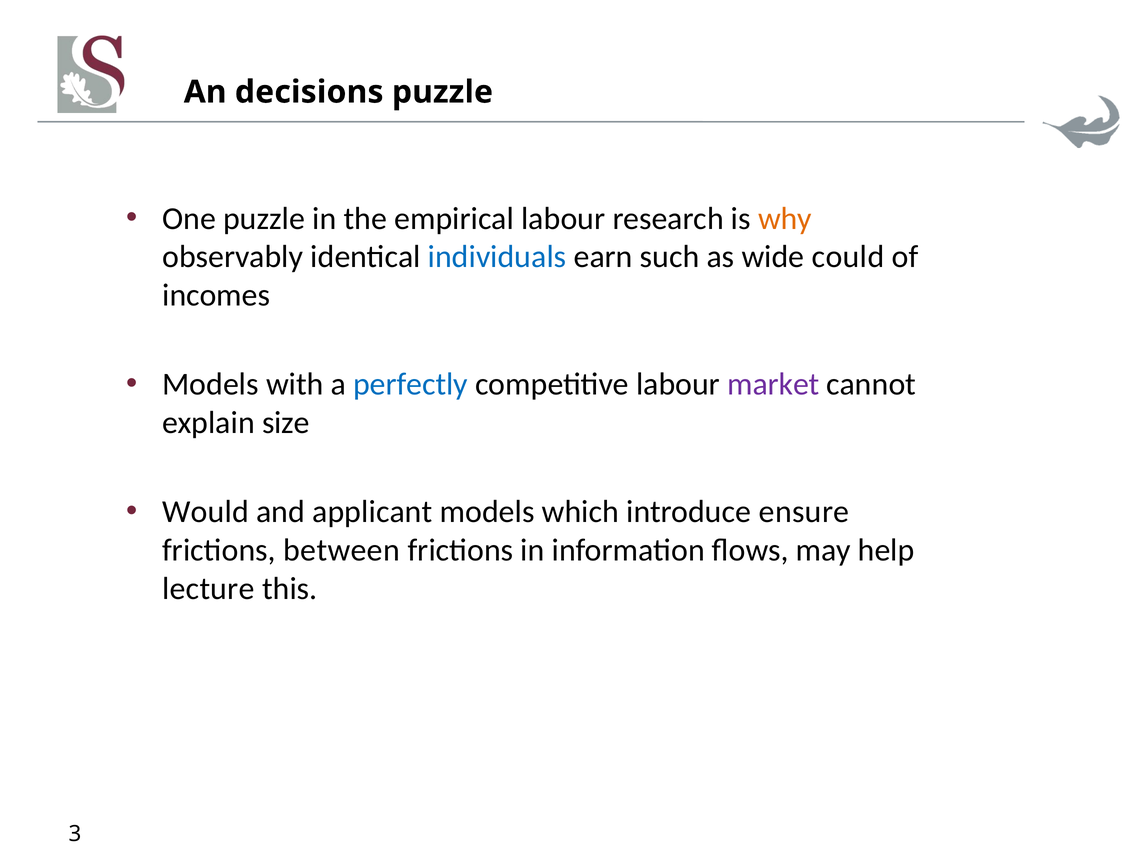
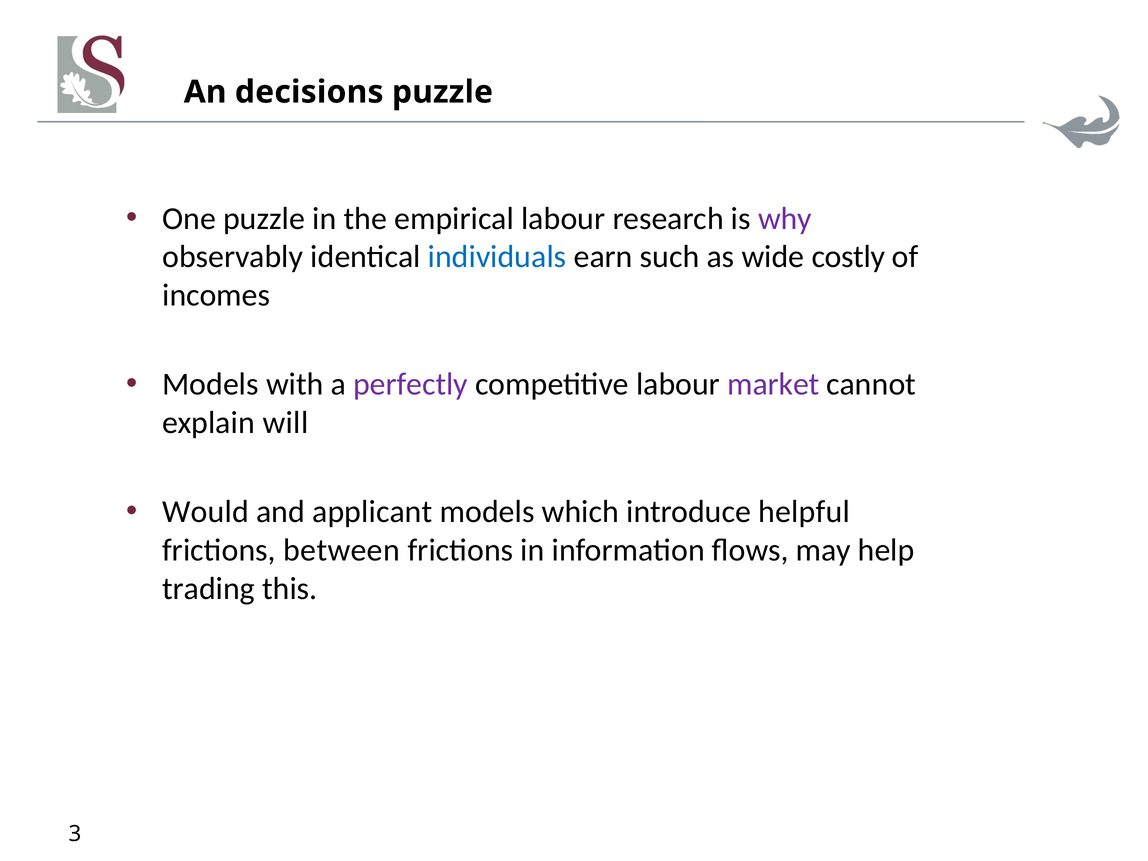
why colour: orange -> purple (785, 218)
could: could -> costly (848, 257)
perfectly colour: blue -> purple (411, 384)
size: size -> will (286, 423)
ensure: ensure -> helpful (804, 512)
lecture: lecture -> trading (209, 589)
